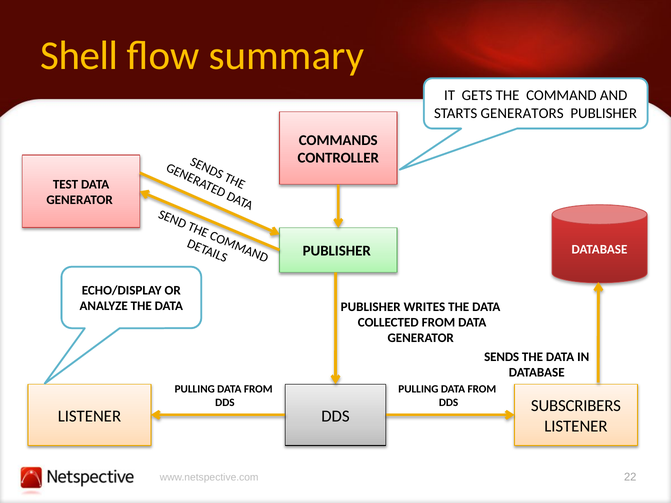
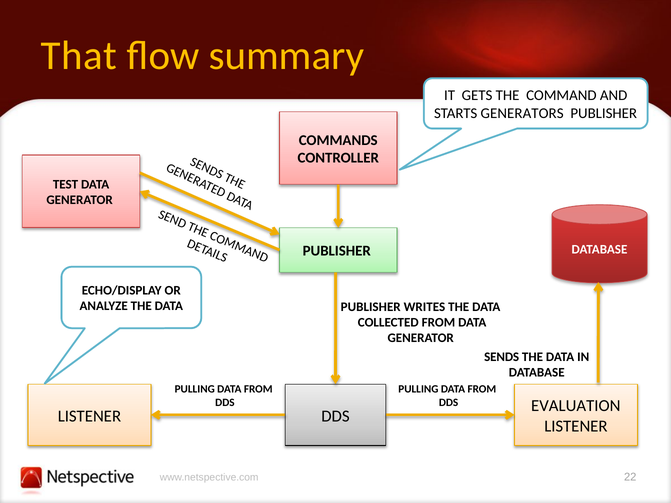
Shell: Shell -> That (79, 56)
SUBSCRIBERS: SUBSCRIBERS -> EVALUATION (576, 406)
